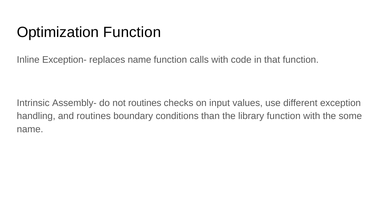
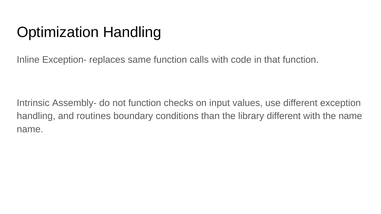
Optimization Function: Function -> Handling (132, 32)
replaces name: name -> same (139, 60)
not routines: routines -> function (145, 103)
library function: function -> different (284, 116)
the some: some -> name (350, 116)
